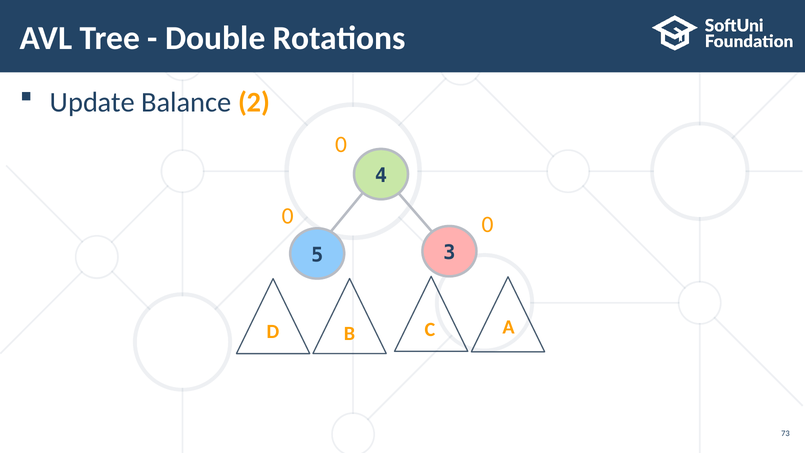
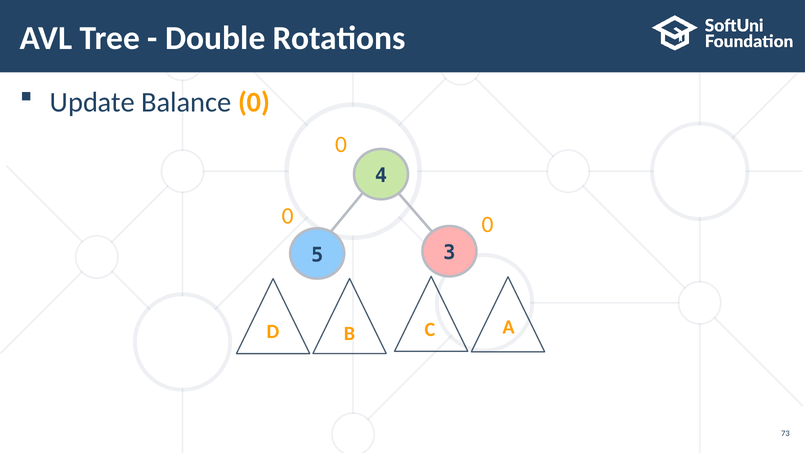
Balance 2: 2 -> 0 (254, 102)
